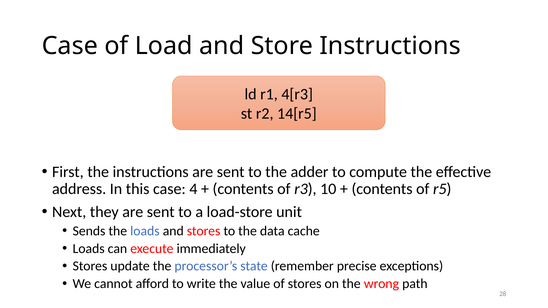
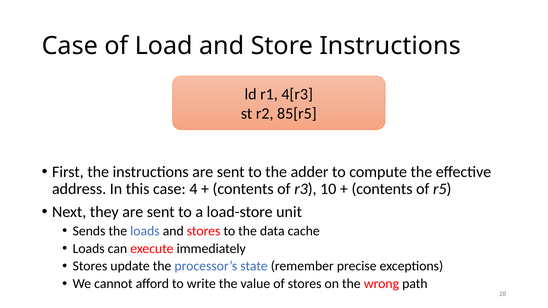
14[r5: 14[r5 -> 85[r5 (297, 114)
